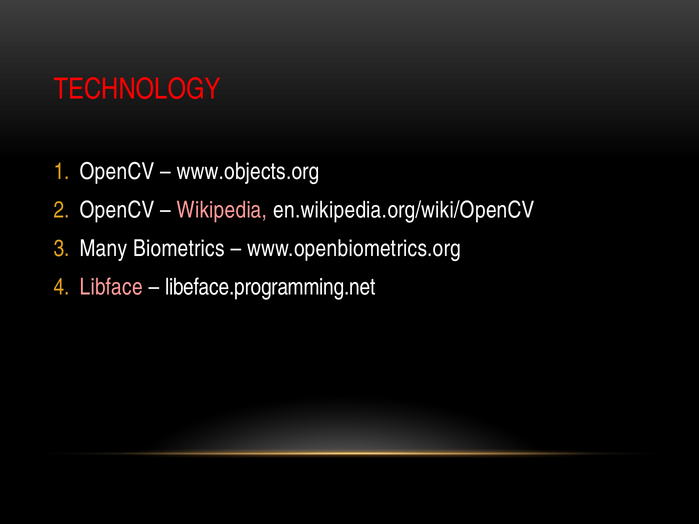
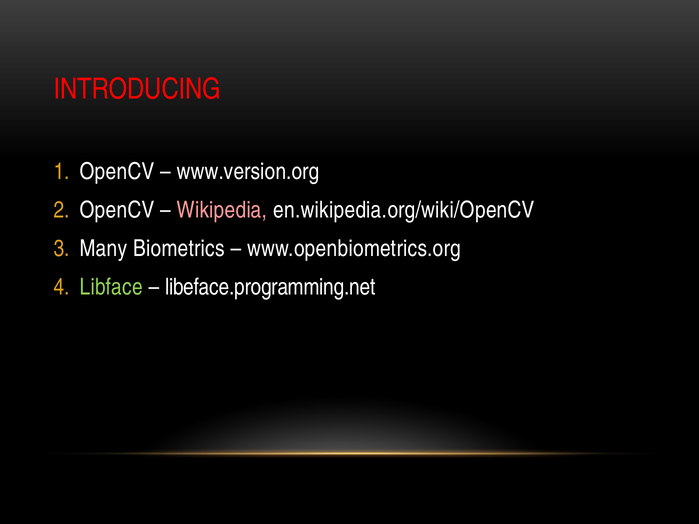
TECHNOLOGY: TECHNOLOGY -> INTRODUCING (137, 89)
www.objects.org: www.objects.org -> www.version.org (248, 172)
Libface colour: pink -> light green (111, 287)
